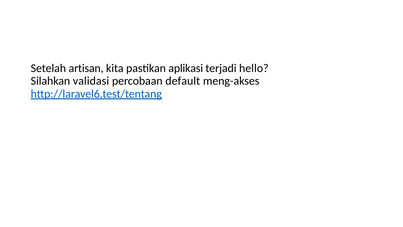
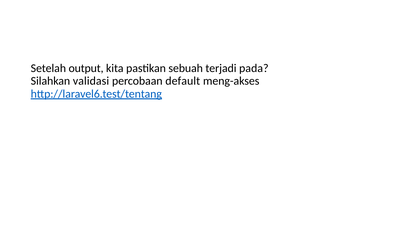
artisan: artisan -> output (86, 68)
aplikasi: aplikasi -> sebuah (186, 68)
hello: hello -> pada (254, 68)
